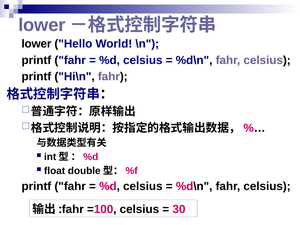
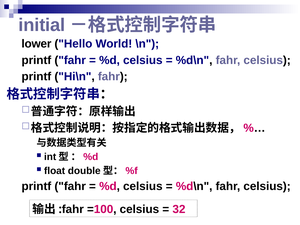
lower: lower -> initial (42, 25)
30: 30 -> 32 (179, 209)
